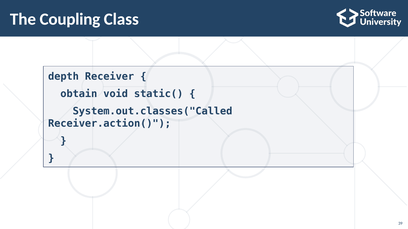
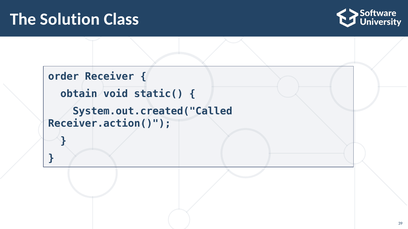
Coupling: Coupling -> Solution (70, 19)
depth: depth -> order (64, 77)
System.out.classes("Called: System.out.classes("Called -> System.out.created("Called (153, 111)
